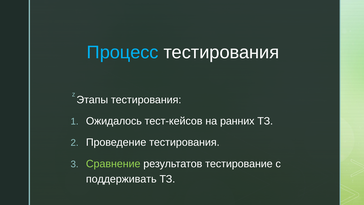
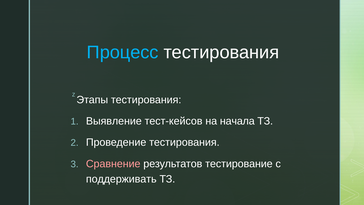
Ожидалось: Ожидалось -> Выявление (114, 121)
ранних: ранних -> начала (237, 121)
Сравнение colour: light green -> pink (113, 164)
